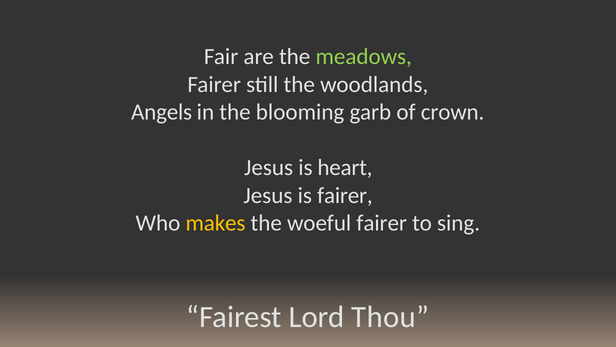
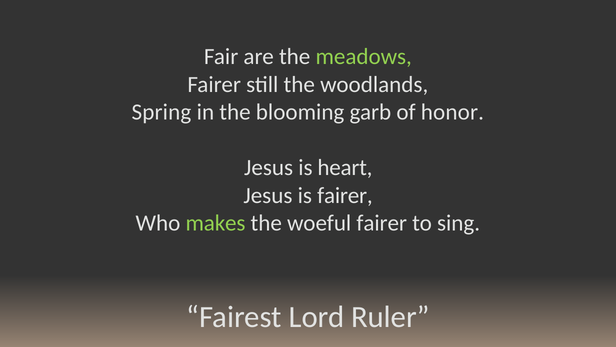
Angels: Angels -> Spring (161, 112)
crown: crown -> honor (452, 112)
makes colour: yellow -> light green (216, 223)
Thou: Thou -> Ruler (390, 316)
